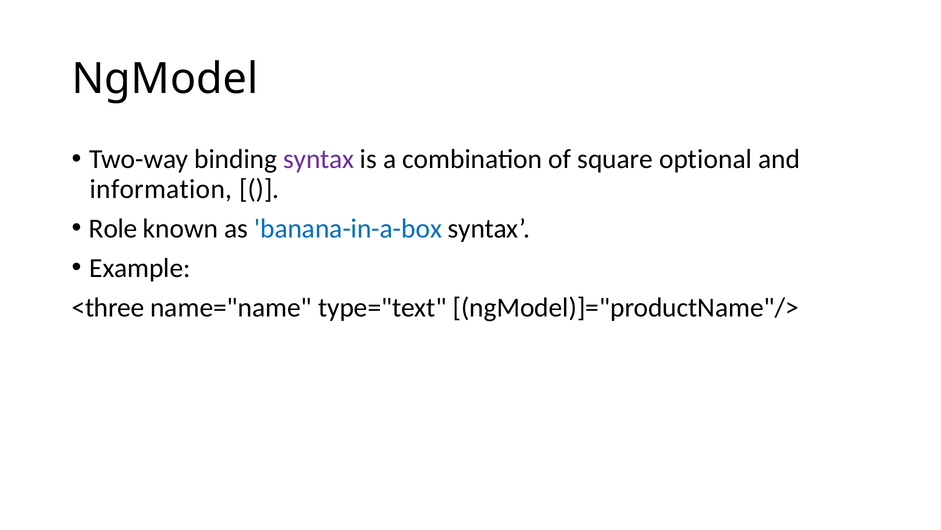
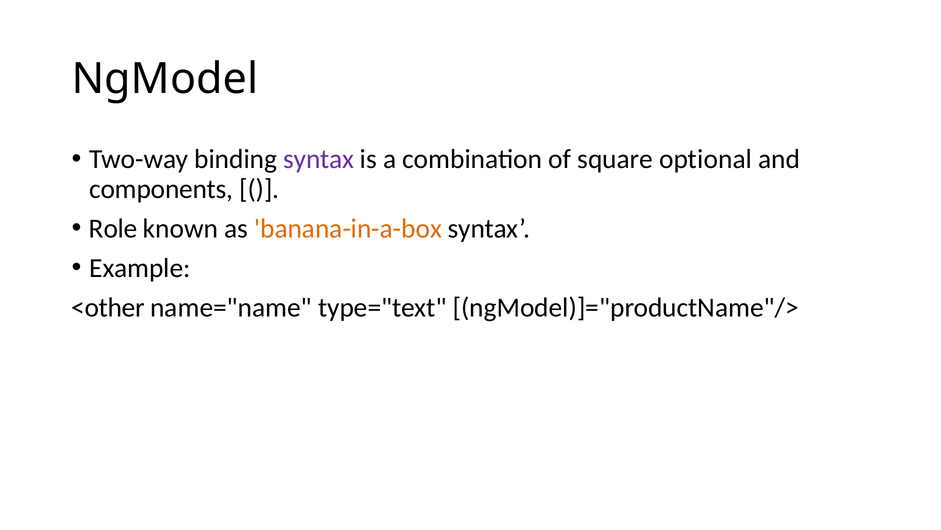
information: information -> components (161, 189)
banana-in-a-box colour: blue -> orange (348, 228)
<three: <three -> <other (108, 307)
